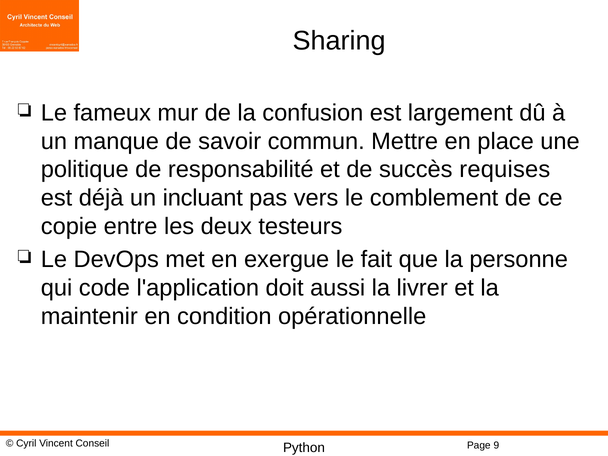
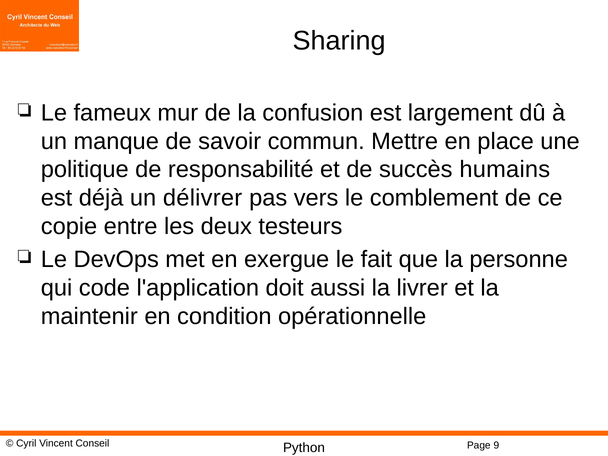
requises: requises -> humains (505, 170)
incluant: incluant -> délivrer (203, 198)
